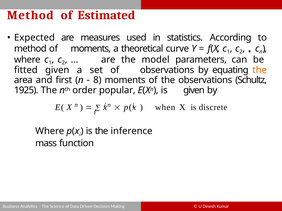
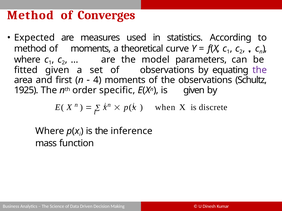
Estimated: Estimated -> Converges (107, 15)
the colour: orange -> purple (260, 70)
8: 8 -> 4 (97, 80)
popular: popular -> specific (117, 90)
